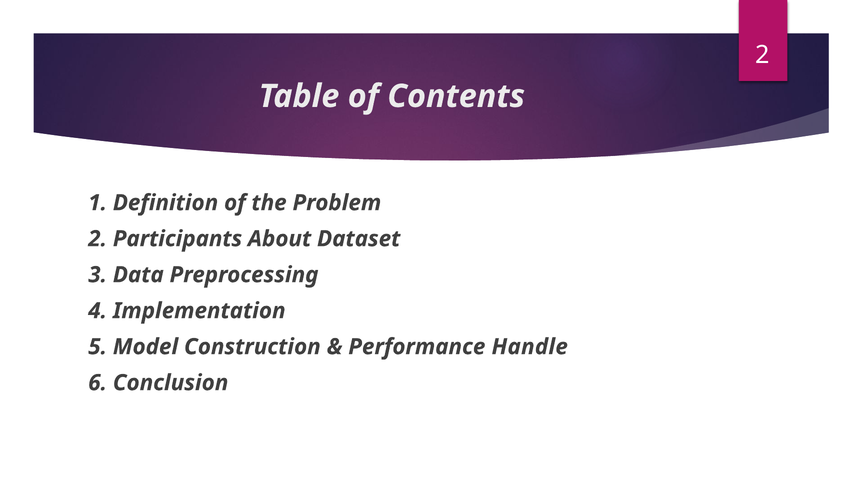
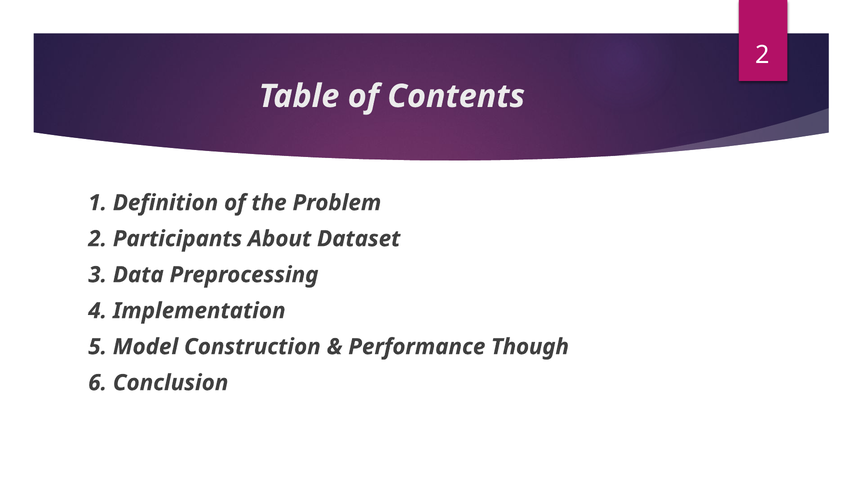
Handle: Handle -> Though (530, 346)
